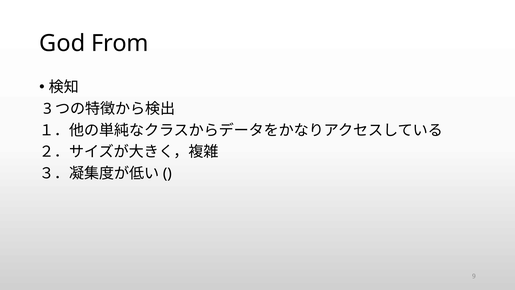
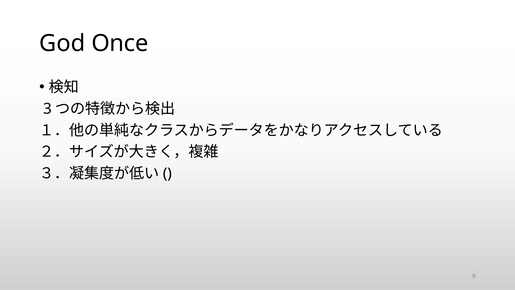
From: From -> Once (120, 43)
